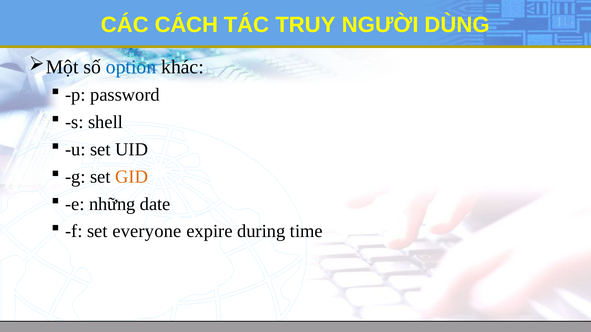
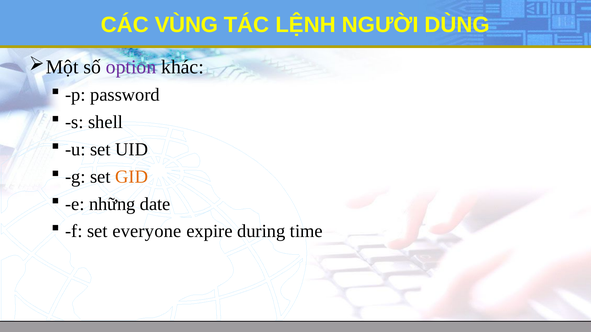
CÁCH: CÁCH -> VÙNG (186, 25)
TRUY: TRUY -> LỆNH (306, 25)
option colour: blue -> purple (131, 67)
